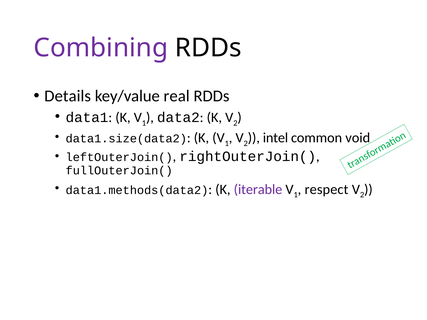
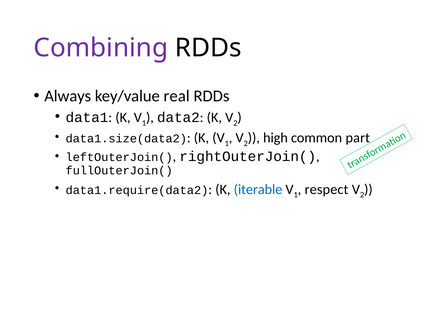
Details: Details -> Always (68, 96)
intel: intel -> high (275, 138)
void: void -> part (358, 138)
data1.methods(data2: data1.methods(data2 -> data1.require(data2 (137, 190)
iterable colour: purple -> blue (258, 190)
